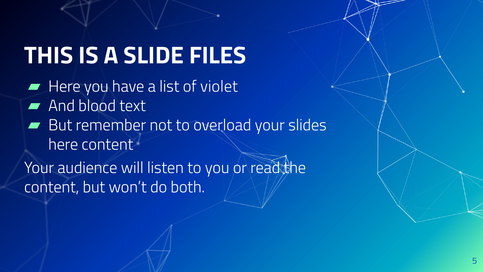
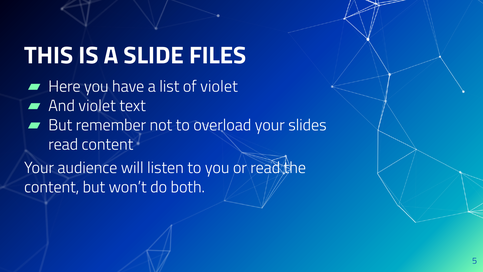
And blood: blood -> violet (97, 106)
here: here -> read (63, 144)
